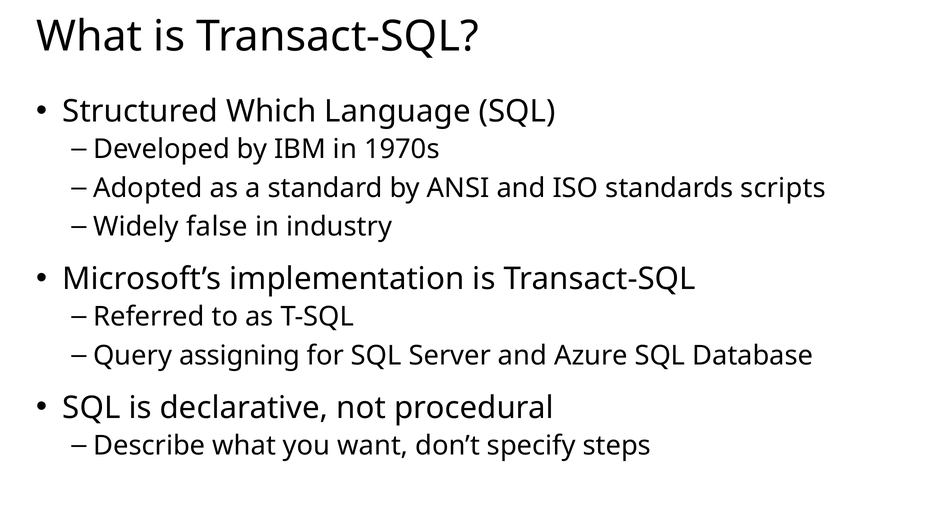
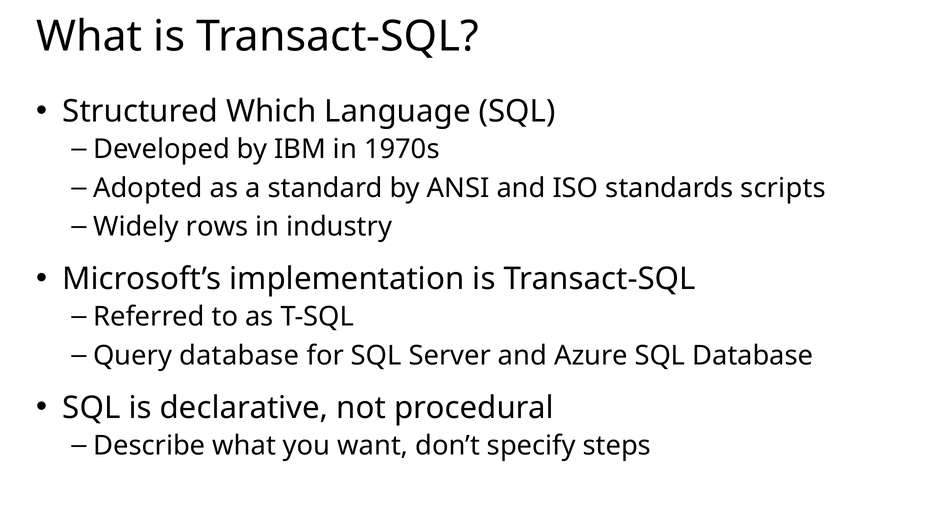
false: false -> rows (217, 227)
Query assigning: assigning -> database (239, 355)
